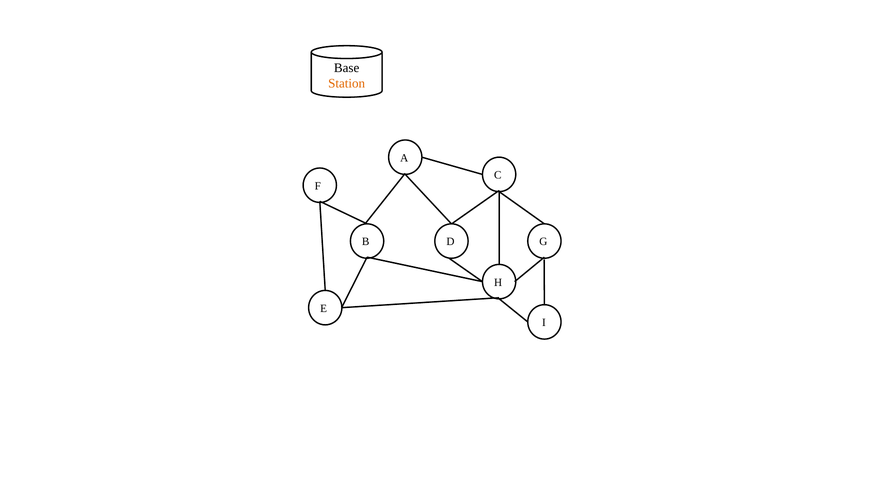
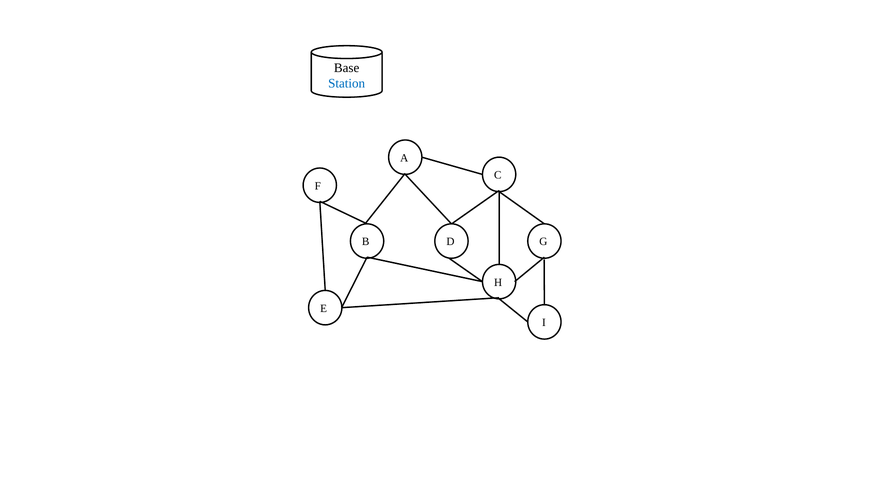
Station colour: orange -> blue (347, 83)
